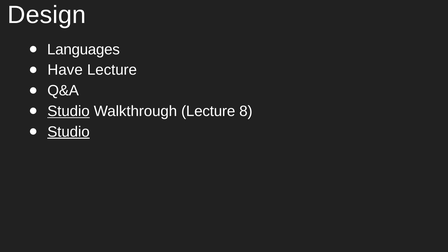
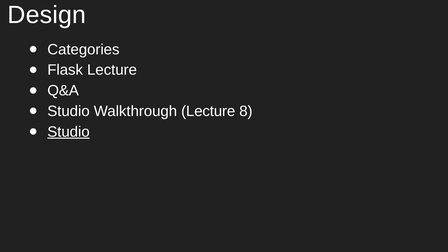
Languages: Languages -> Categories (83, 49)
Have: Have -> Flask (65, 70)
Studio underline: present -> none (68, 111)
